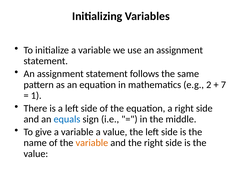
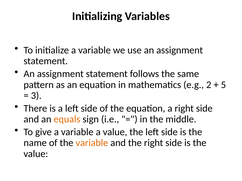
7: 7 -> 5 (223, 85)
1: 1 -> 3 (36, 96)
equals colour: blue -> orange (67, 120)
